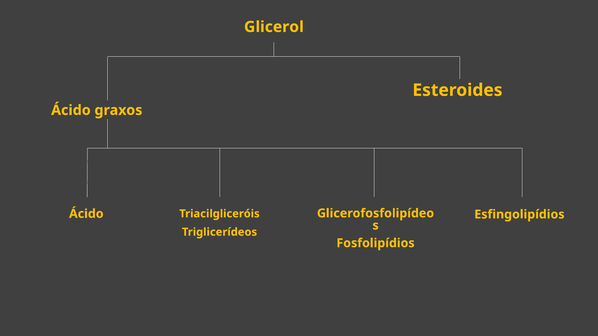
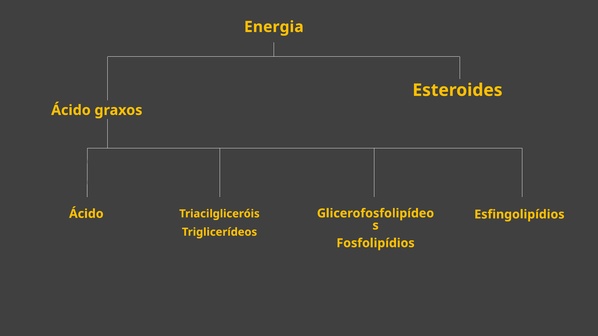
Glicerol: Glicerol -> Energia (274, 27)
